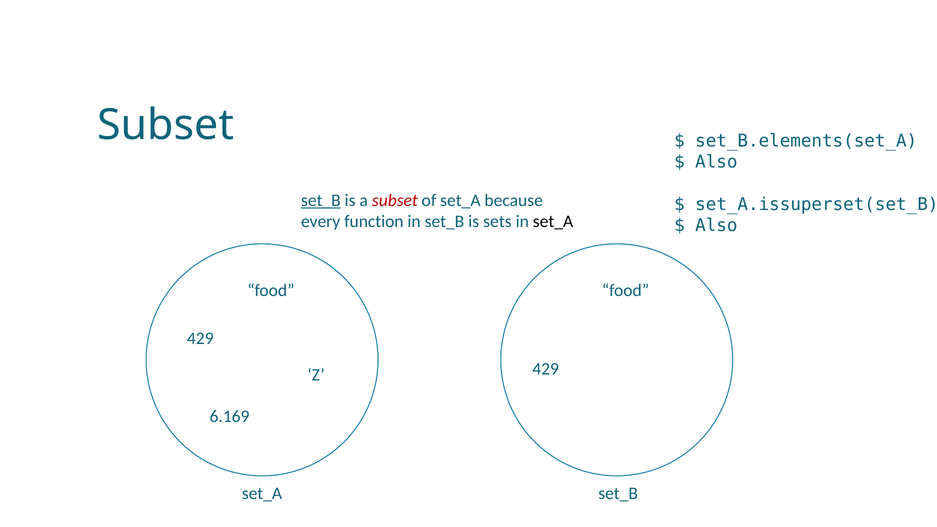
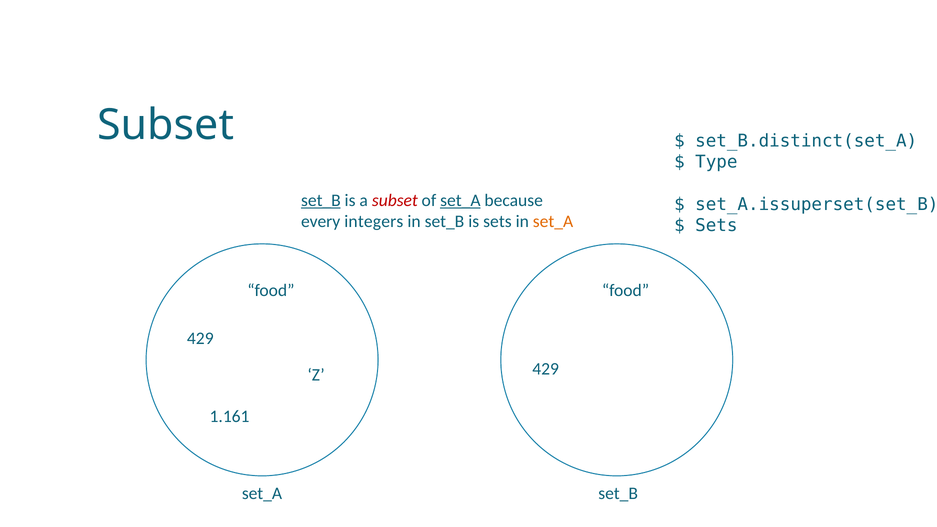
set_B.elements(set_A: set_B.elements(set_A -> set_B.distinct(set_A (806, 141)
Also: Also -> Type (716, 162)
set_A underline: none -> present (460, 200)
function: function -> integers (374, 221)
set_A colour: black -> orange (553, 221)
Also: Also -> Sets (716, 225)
6.169: 6.169 -> 1.161 (230, 416)
